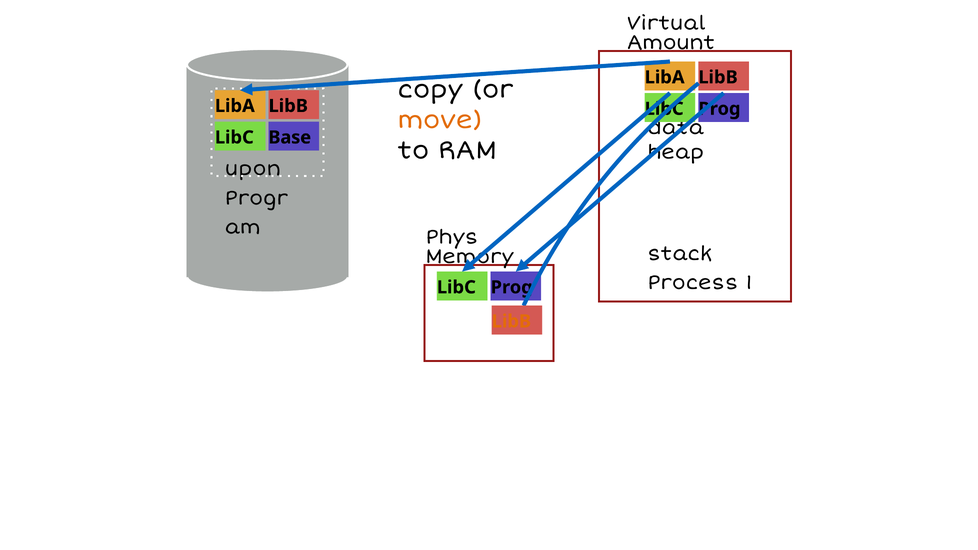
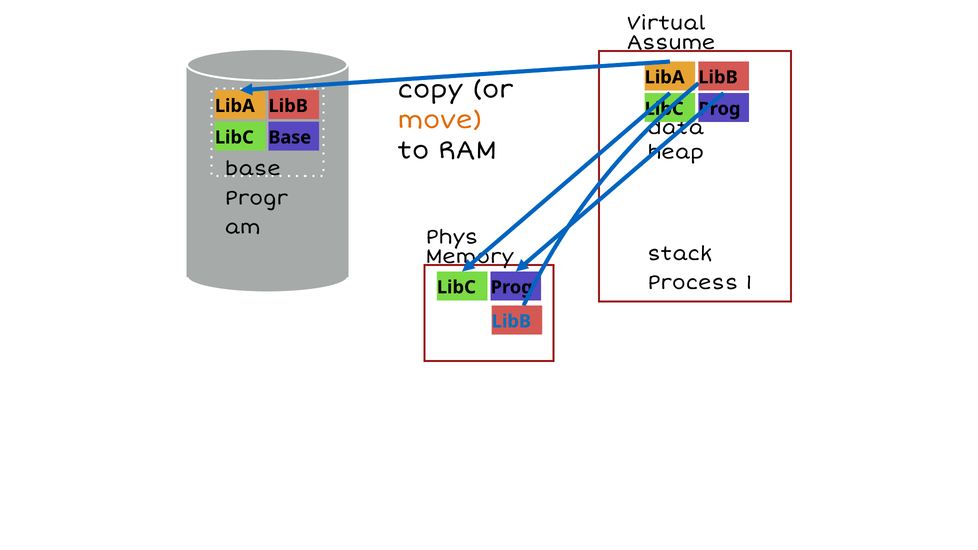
Amount: Amount -> Assume (671, 43)
upon: upon -> base (253, 169)
LibB colour: orange -> blue (511, 321)
